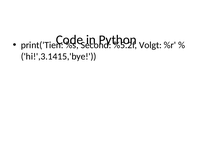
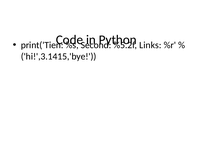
Volgt: Volgt -> Links (150, 45)
